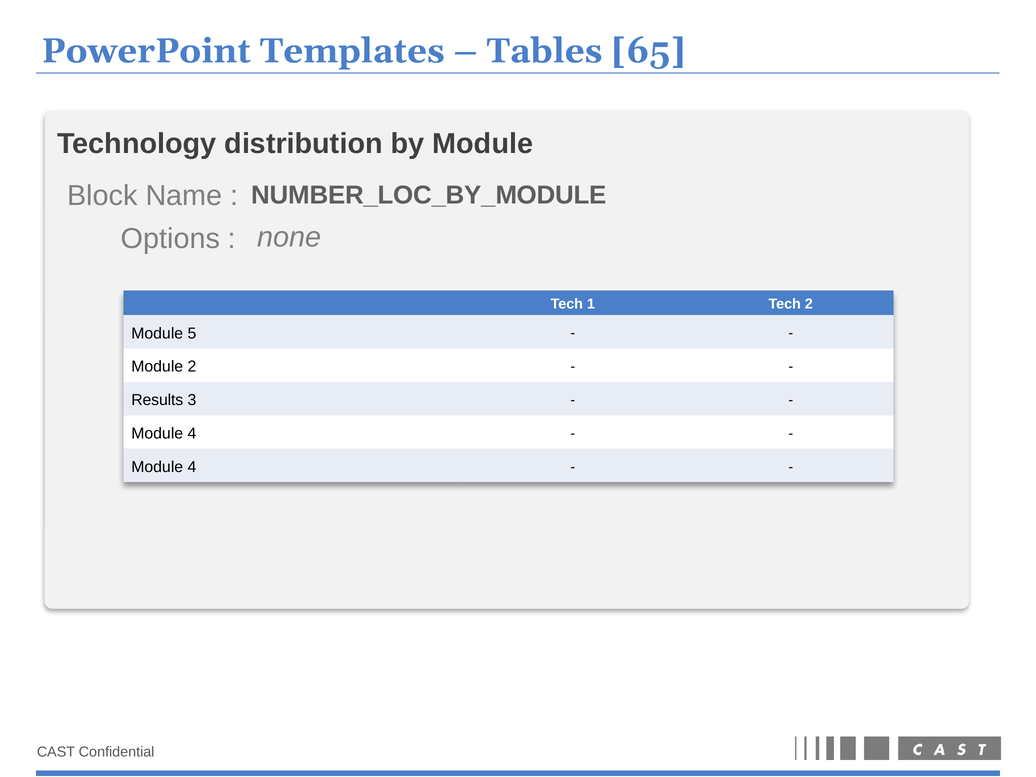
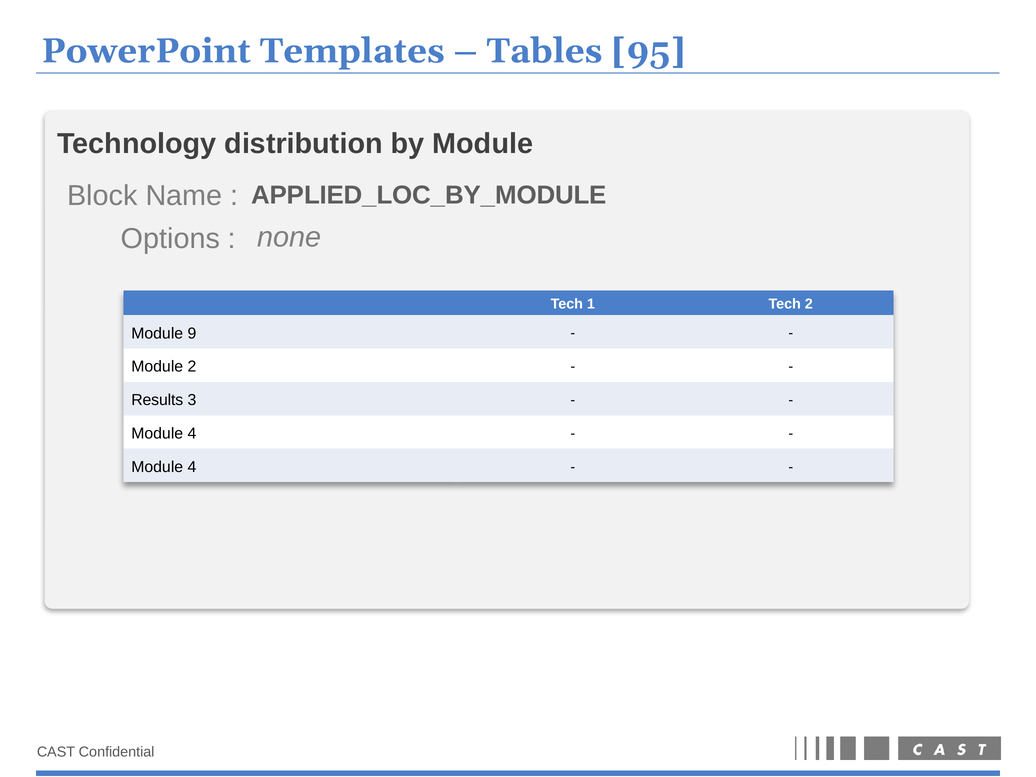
65: 65 -> 95 (648, 51)
NUMBER_LOC_BY_MODULE: NUMBER_LOC_BY_MODULE -> APPLIED_LOC_BY_MODULE (429, 195)
5: 5 -> 9 (192, 333)
